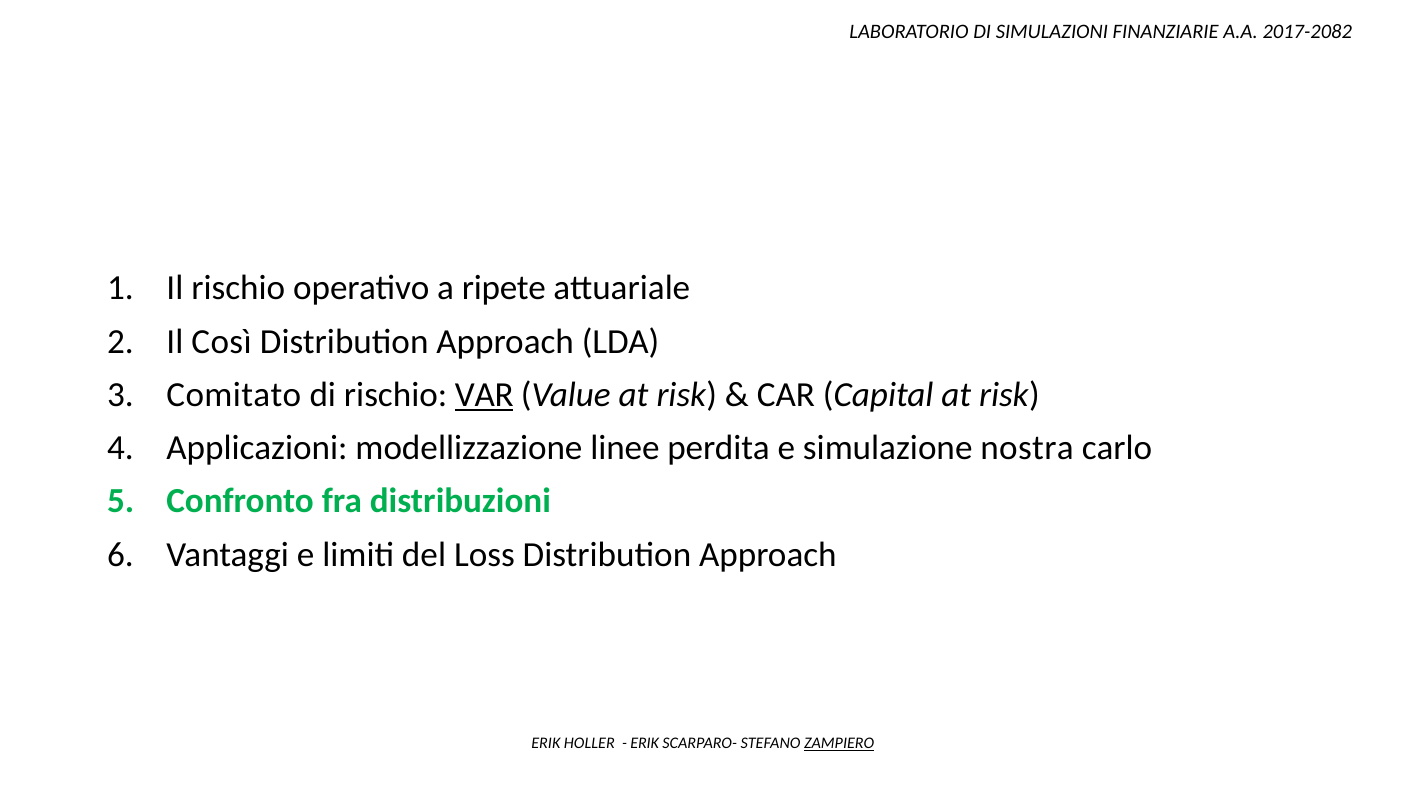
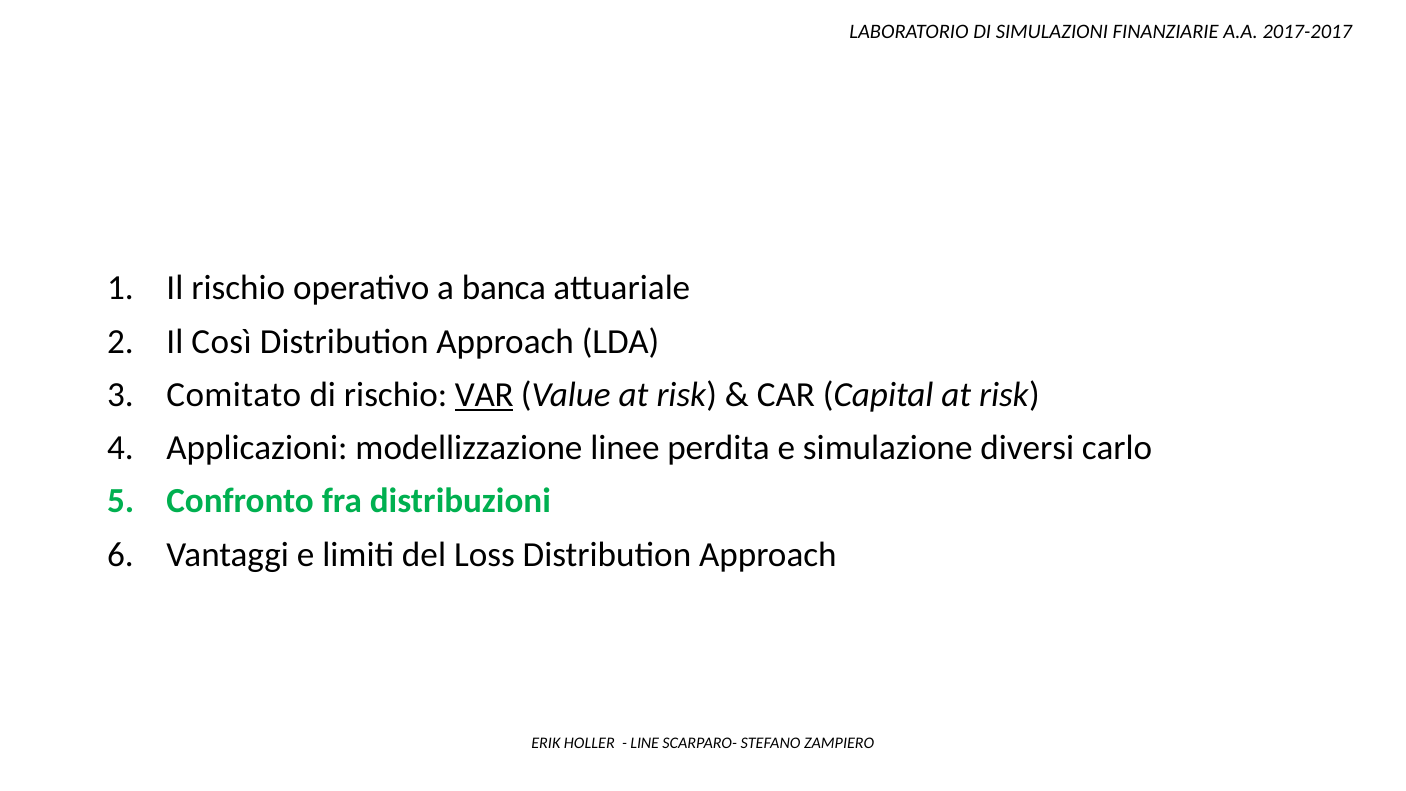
2017-2082: 2017-2082 -> 2017-2017 (1307, 32)
ripete: ripete -> banca (504, 288)
nostra: nostra -> diversi (1027, 448)
ERIK: ERIK -> LINE (645, 743)
ZAMPIERO underline: present -> none (839, 743)
